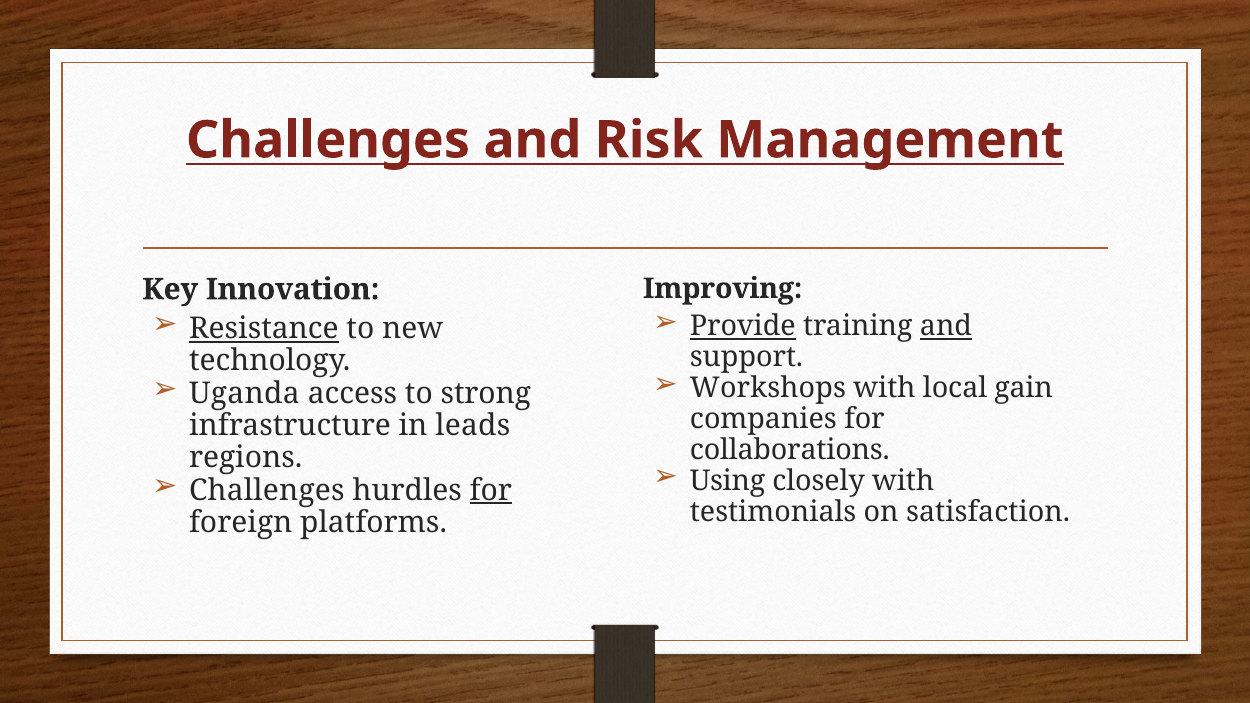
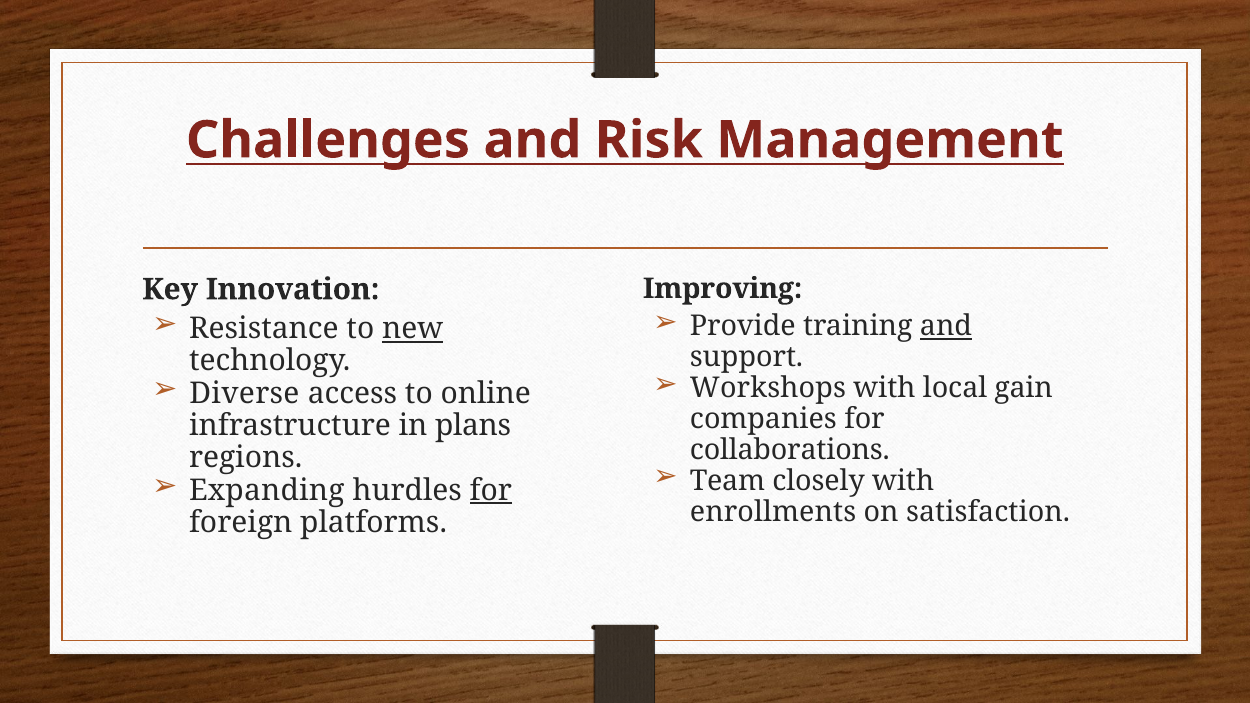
Provide underline: present -> none (743, 327)
Resistance underline: present -> none (264, 329)
new underline: none -> present (413, 329)
Uganda: Uganda -> Diverse (244, 393)
strong: strong -> online (486, 393)
leads: leads -> plans (473, 426)
Using: Using -> Team (728, 481)
Challenges: Challenges -> Expanding (267, 490)
testimonials: testimonials -> enrollments (773, 512)
